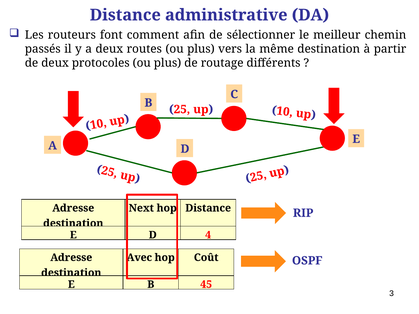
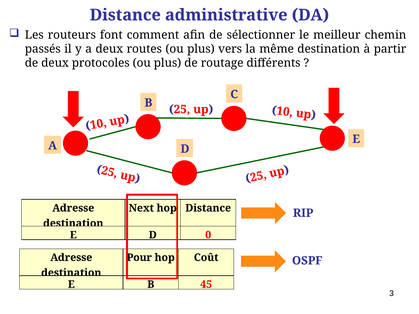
D 4: 4 -> 0 (208, 235)
Avec: Avec -> Pour (139, 258)
